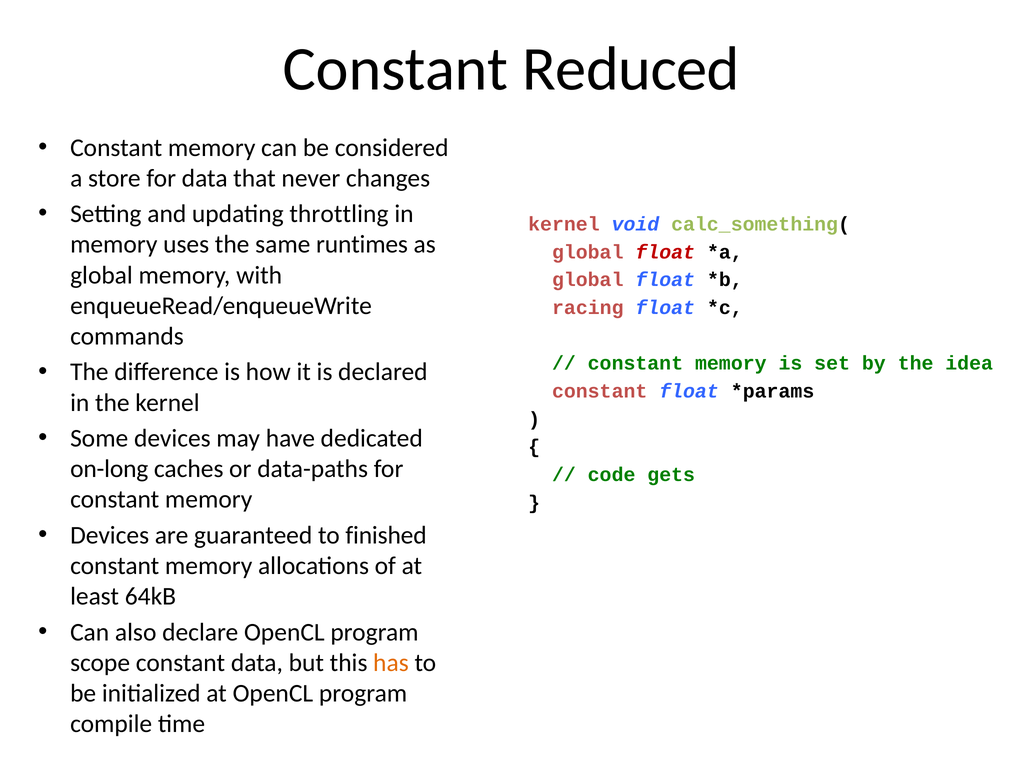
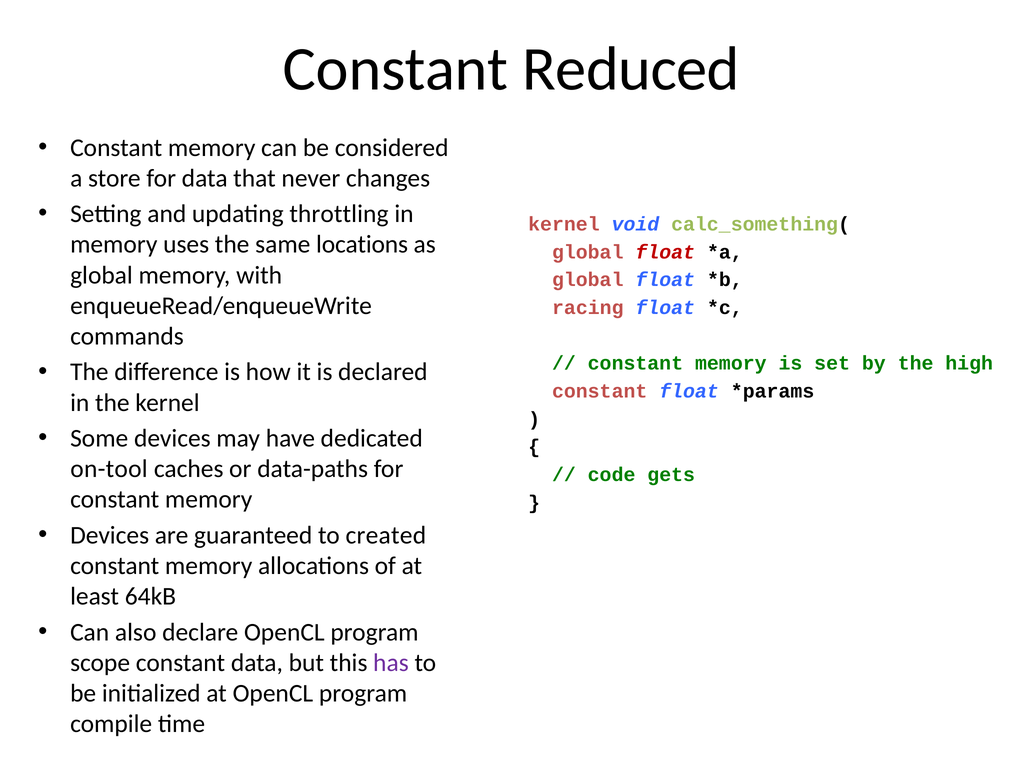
runtimes: runtimes -> locations (362, 245)
idea: idea -> high (969, 363)
on-long: on-long -> on-tool (109, 469)
finished: finished -> created (386, 535)
has colour: orange -> purple (391, 663)
